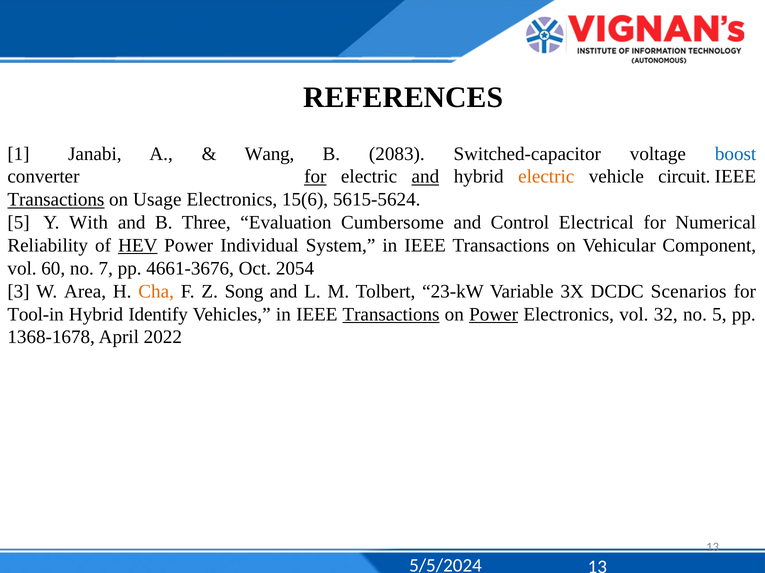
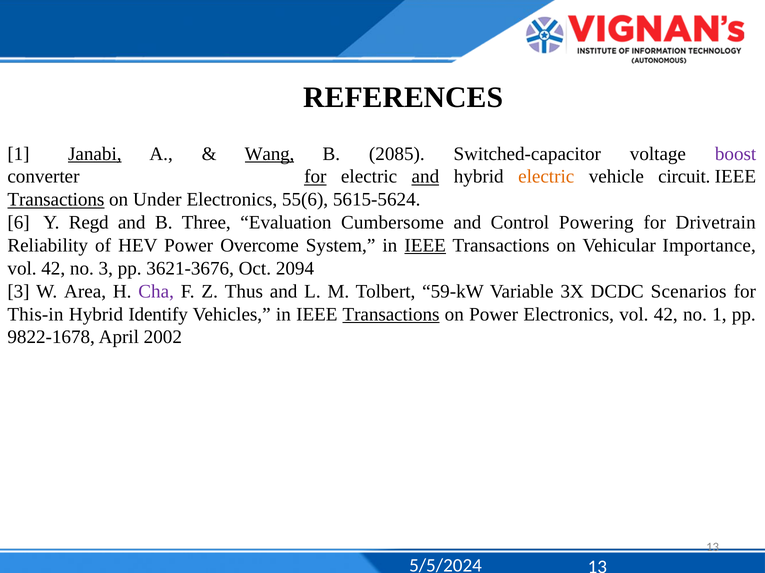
Janabi underline: none -> present (95, 154)
Wang underline: none -> present (269, 154)
2083: 2083 -> 2085 (397, 154)
boost colour: blue -> purple (736, 154)
Usage: Usage -> Under (157, 200)
15(6: 15(6 -> 55(6 (305, 200)
5: 5 -> 6 (19, 223)
With: With -> Regd (89, 223)
Electrical: Electrical -> Powering (596, 223)
Numerical: Numerical -> Drivetrain (716, 223)
HEV underline: present -> none (138, 246)
Individual: Individual -> Overcome (260, 246)
IEEE underline: none -> present (425, 246)
Component: Component -> Importance (709, 246)
60: 60 -> 42 (53, 269)
no 7: 7 -> 3 (106, 269)
4661-3676: 4661-3676 -> 3621-3676 (190, 269)
2054: 2054 -> 2094 (295, 269)
Cha colour: orange -> purple (156, 292)
Song: Song -> Thus (244, 292)
23-kW: 23-kW -> 59-kW (453, 292)
Tool-in: Tool-in -> This-in (35, 315)
Power underline: present -> none (494, 315)
Electronics vol 32: 32 -> 42 (666, 315)
no 5: 5 -> 1 (719, 315)
1368-1678: 1368-1678 -> 9822-1678 (51, 338)
2022: 2022 -> 2002 (163, 338)
